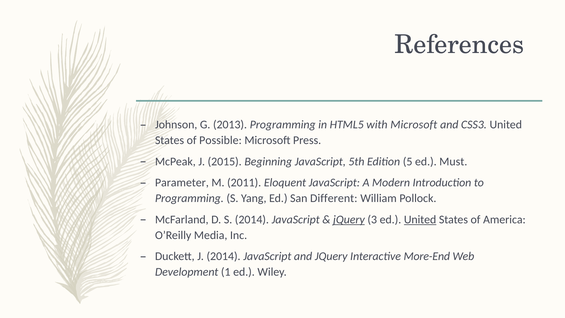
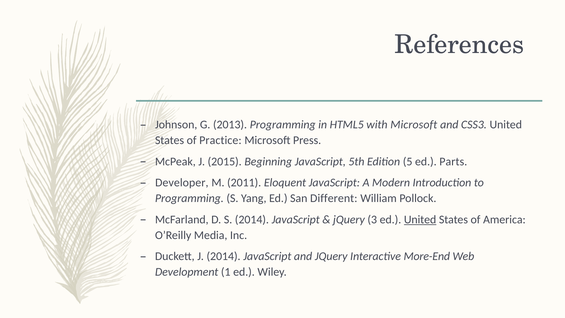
Possible: Possible -> Practice (220, 140)
Must: Must -> Parts (453, 161)
Parameter: Parameter -> Developer (182, 183)
jQuery underline: present -> none (349, 219)
